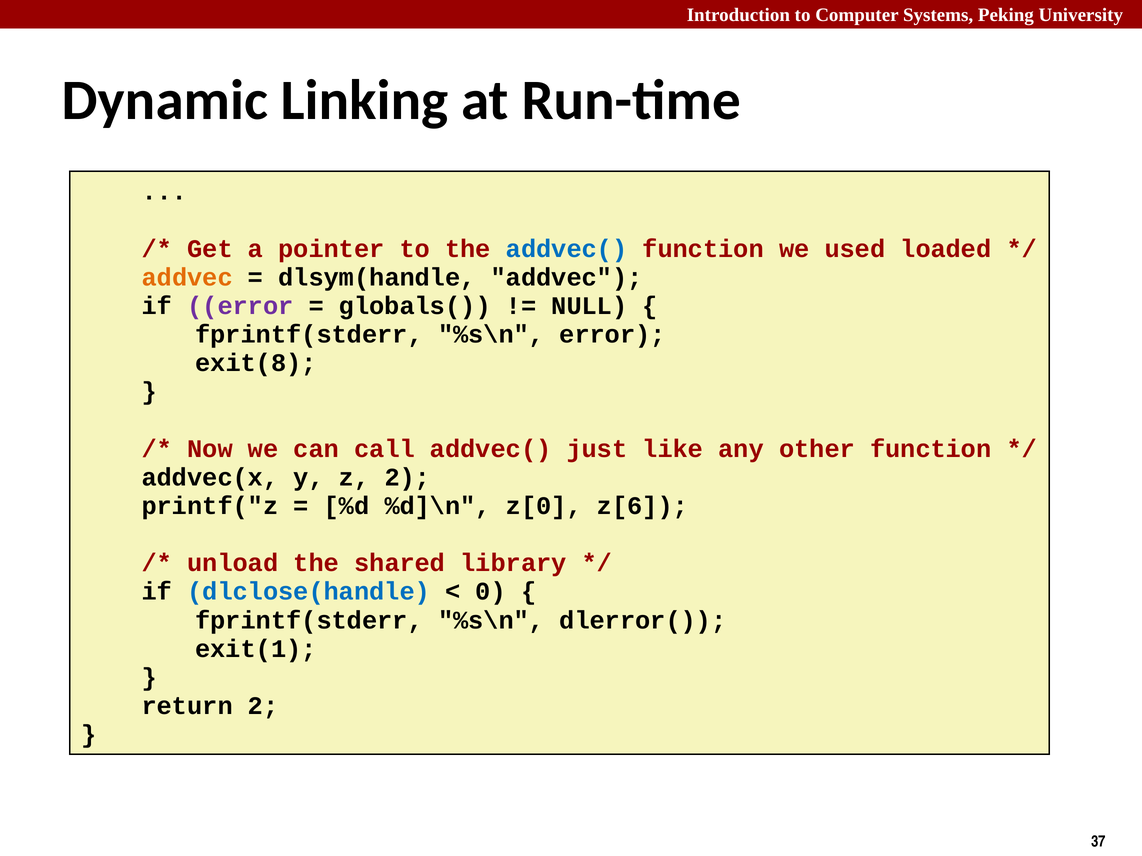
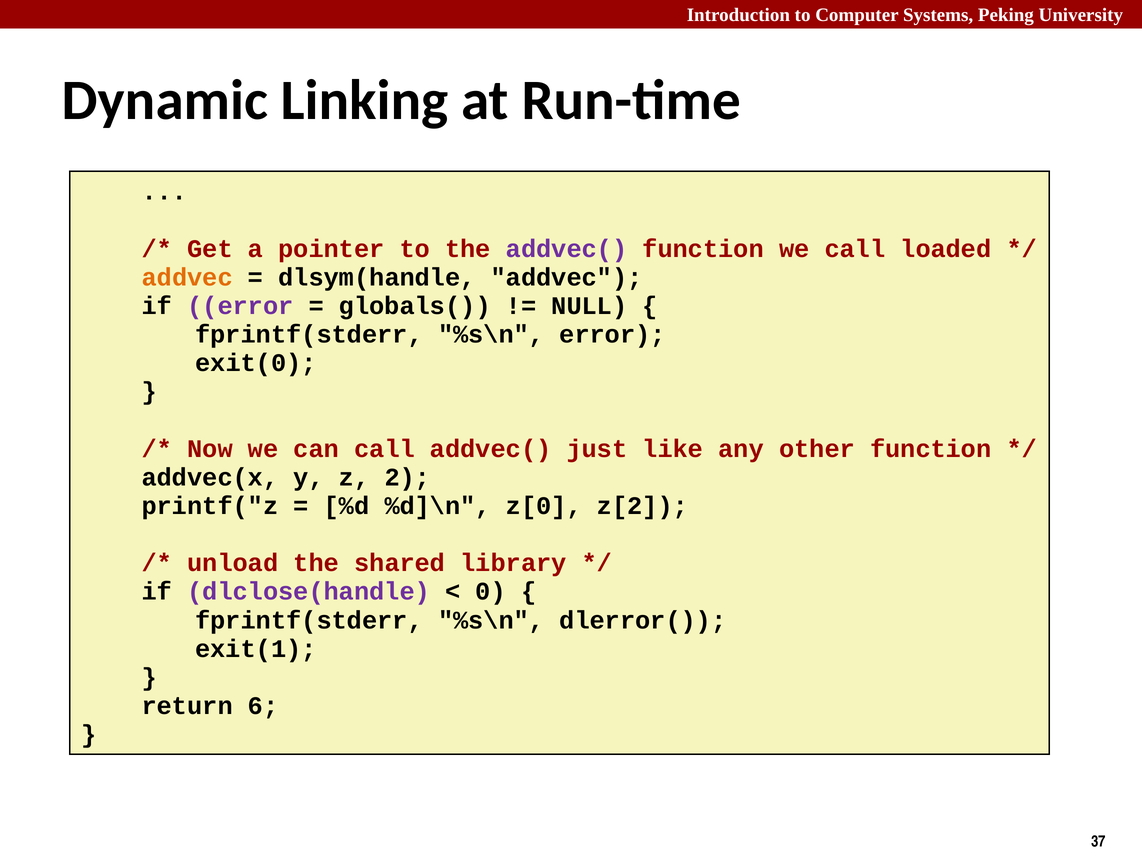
addvec( colour: blue -> purple (567, 249)
we used: used -> call (855, 249)
exit(8: exit(8 -> exit(0 (256, 363)
z[6: z[6 -> z[2 (642, 506)
dlclose(handle colour: blue -> purple (309, 592)
return 2: 2 -> 6 (263, 706)
